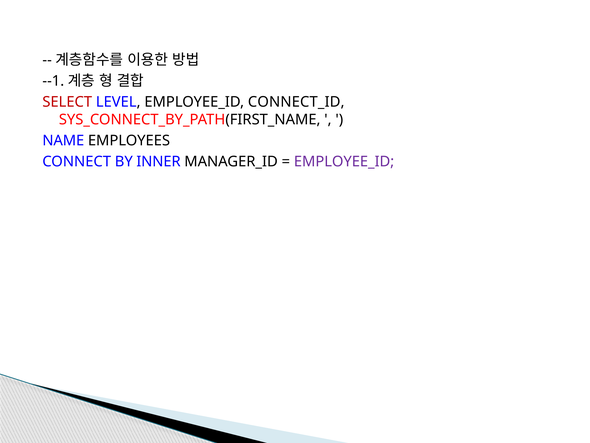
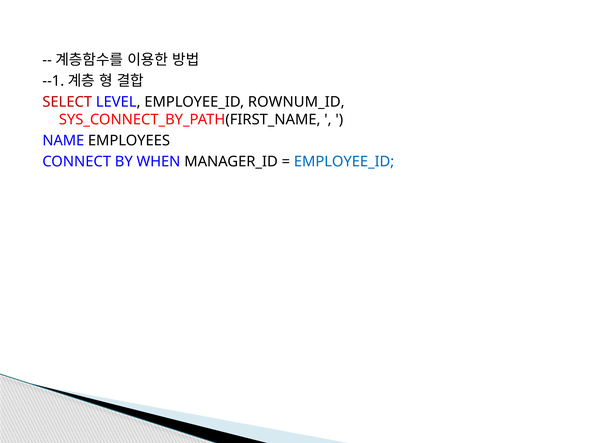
CONNECT_ID: CONNECT_ID -> ROWNUM_ID (296, 102)
INNER: INNER -> WHEN (158, 161)
EMPLOYEE_ID colour: purple -> blue (344, 161)
